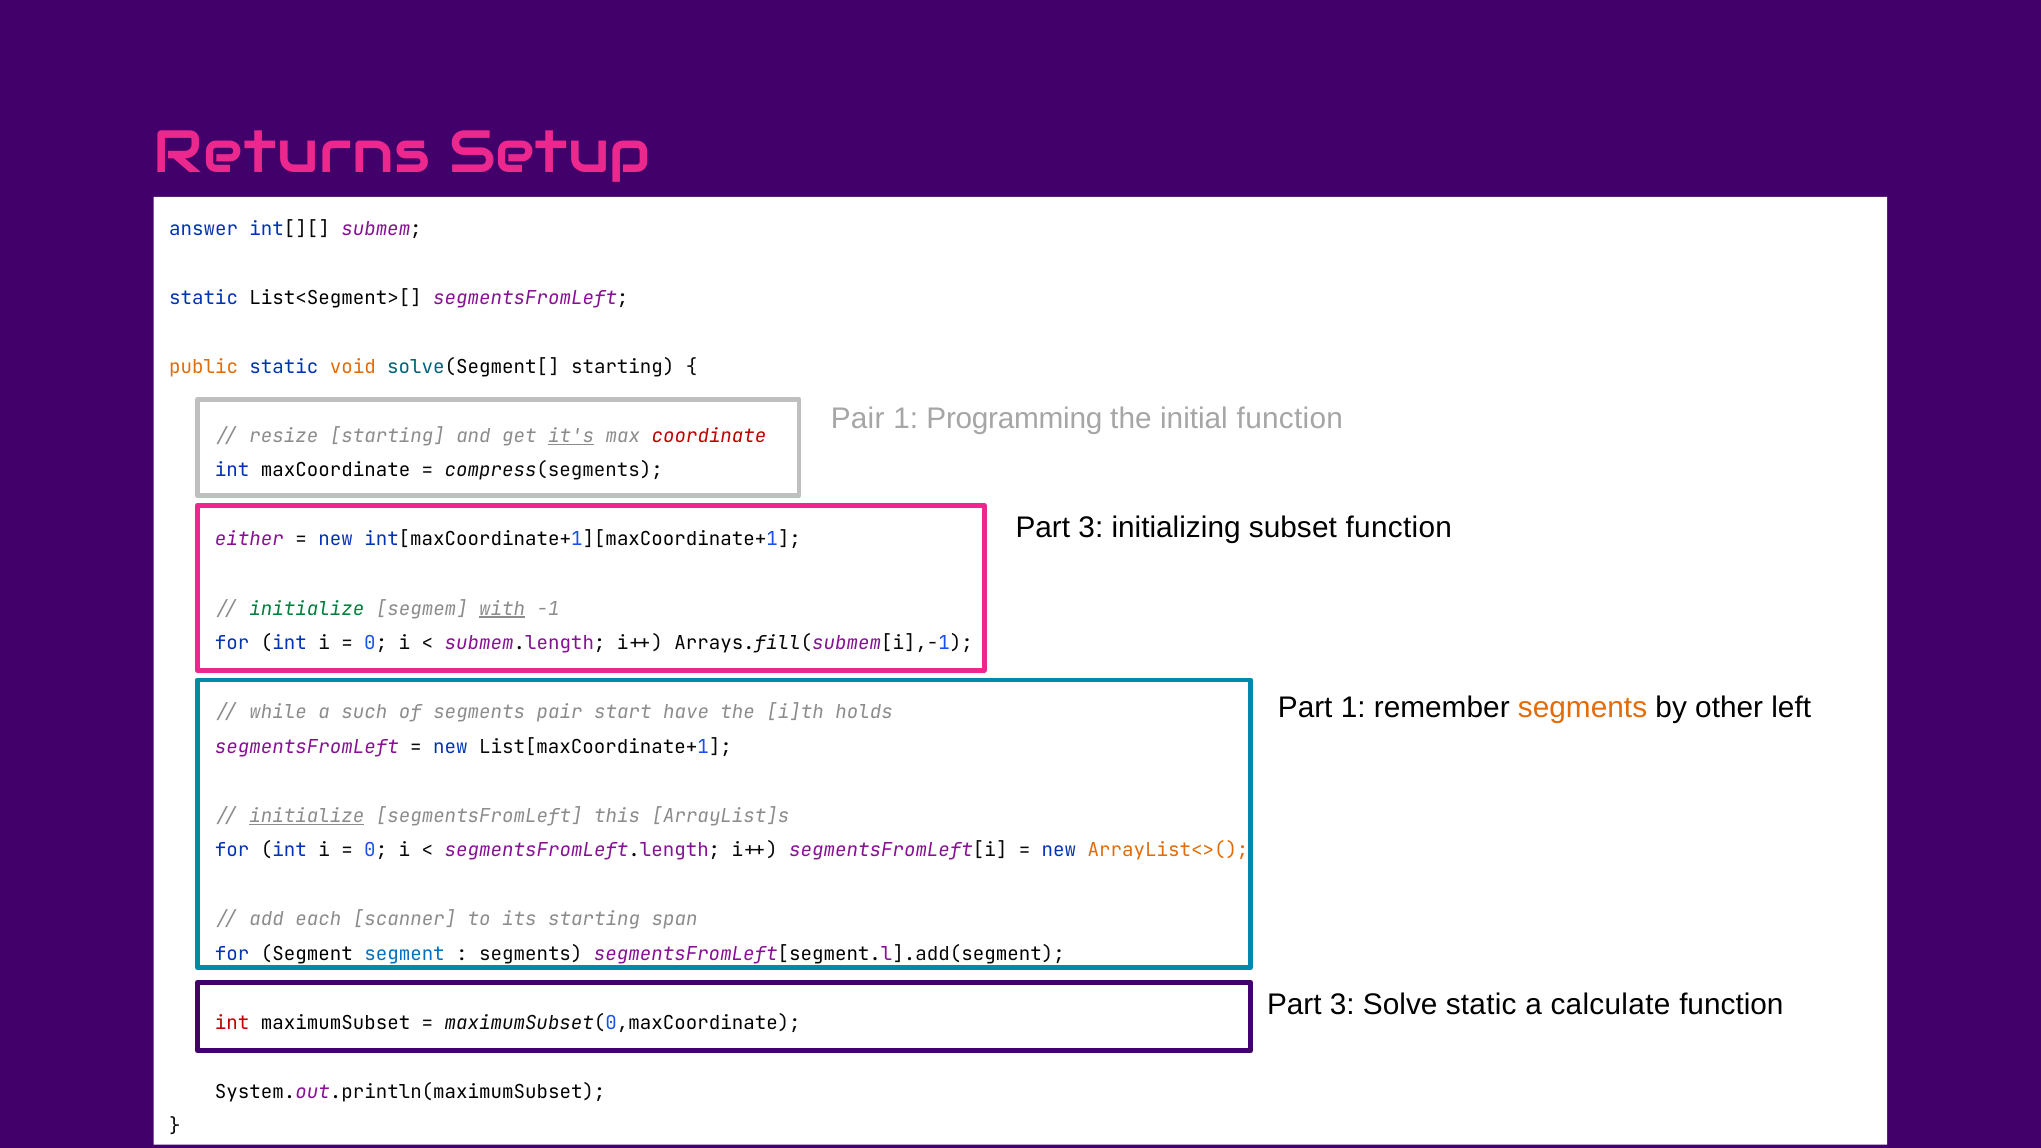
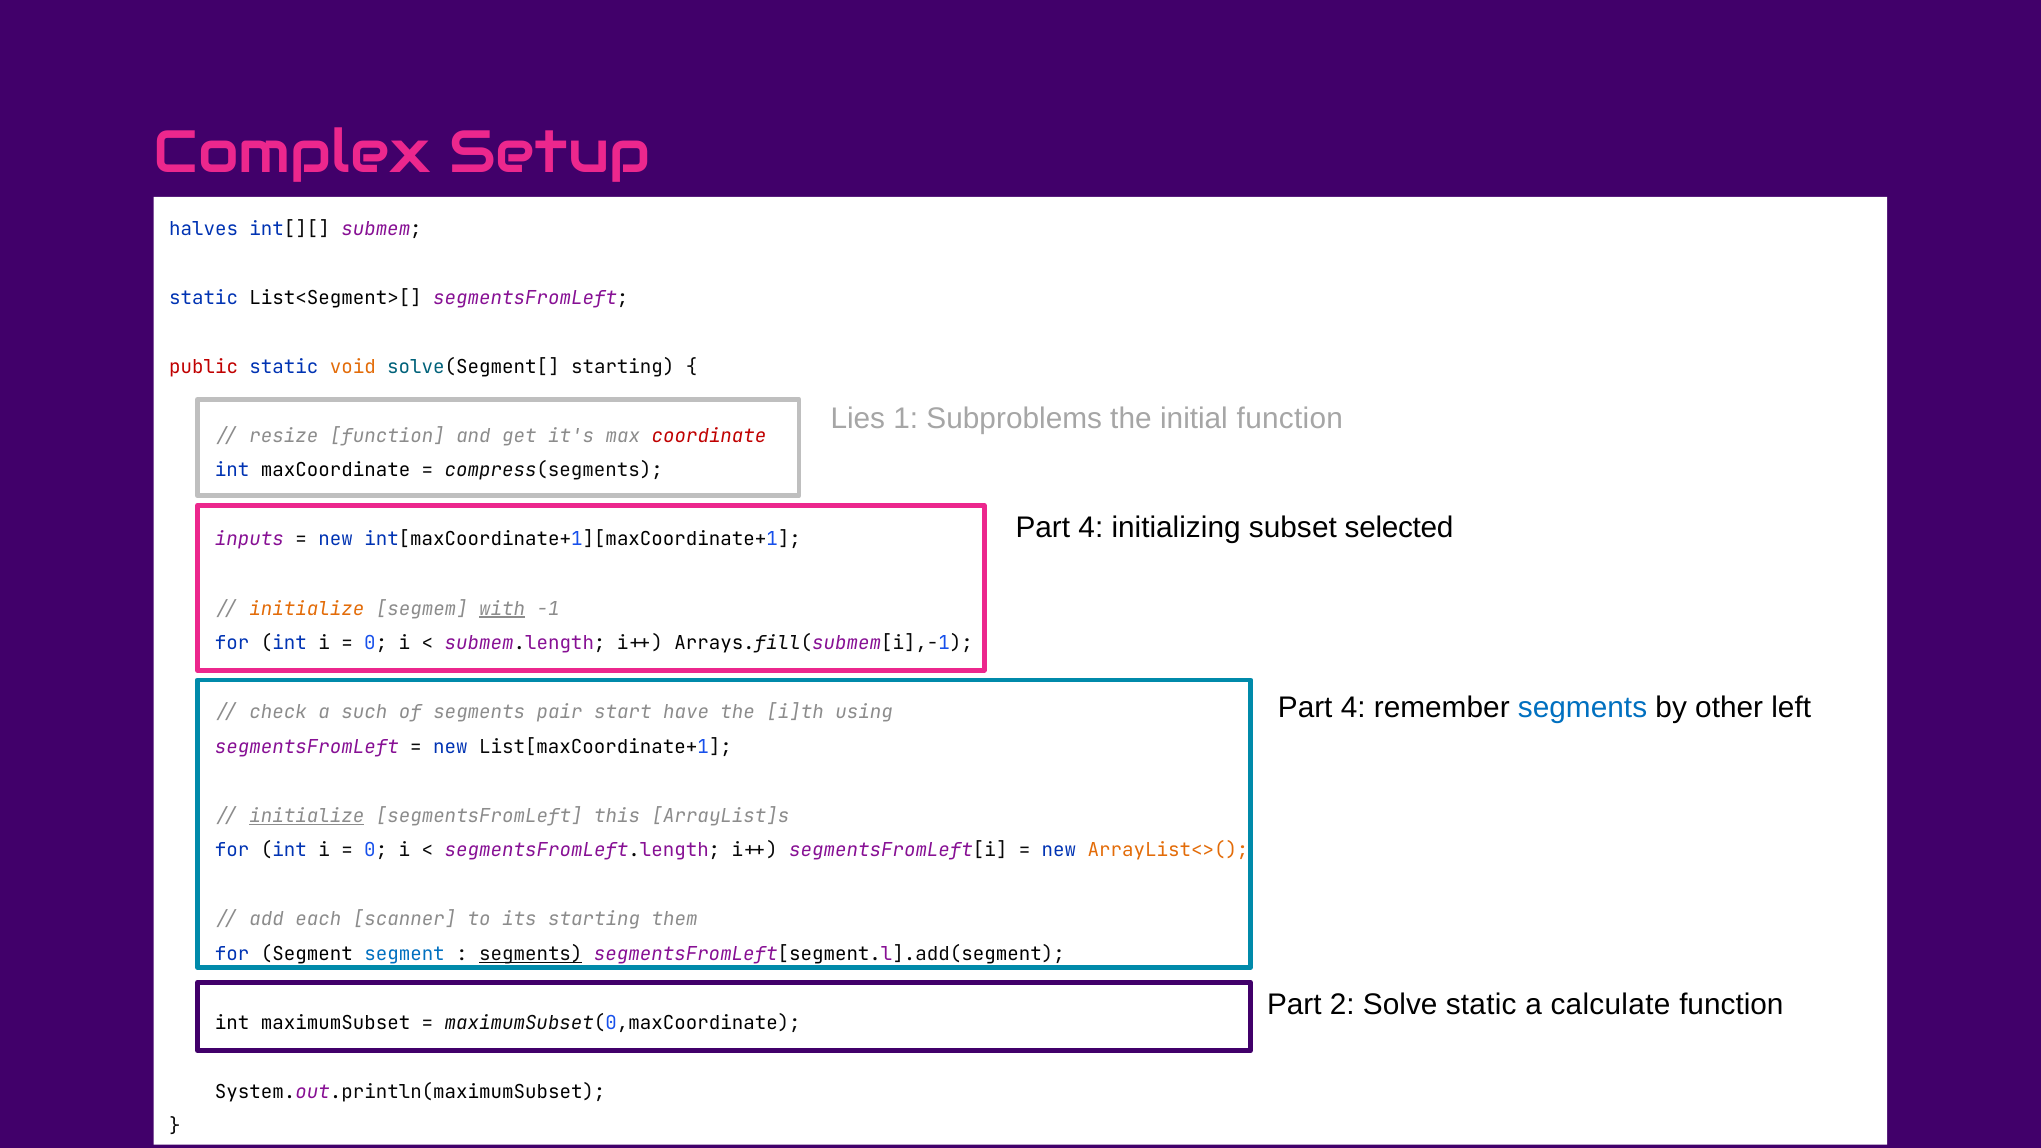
Returns: Returns -> Complex (292, 152)
answer: answer -> halves (204, 229)
public colour: orange -> red (204, 367)
Pair: Pair -> Lies (858, 418)
Programming: Programming -> Subproblems (1014, 418)
resize starting: starting -> function (387, 436)
it's underline: present -> none (571, 436)
3: 3 -> 4 (1091, 528)
subset function: function -> selected (1399, 528)
either: either -> inputs (249, 540)
initialize colour: green -> orange (307, 609)
1: 1 -> 4 (1353, 707)
segments colour: orange -> blue (1583, 707)
while: while -> check (278, 712)
holds: holds -> using (864, 712)
span: span -> them (675, 920)
segments underline: none -> present (531, 954)
3: 3 -> 2 (1342, 1004)
int colour: red -> black (232, 1023)
